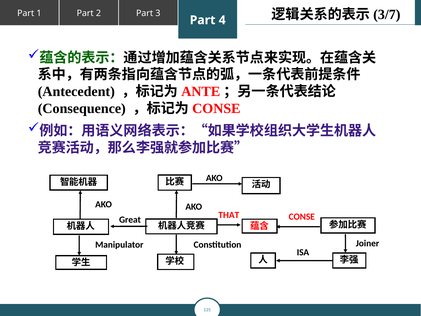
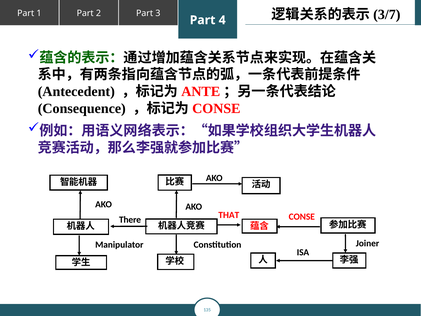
Great: Great -> There (130, 220)
